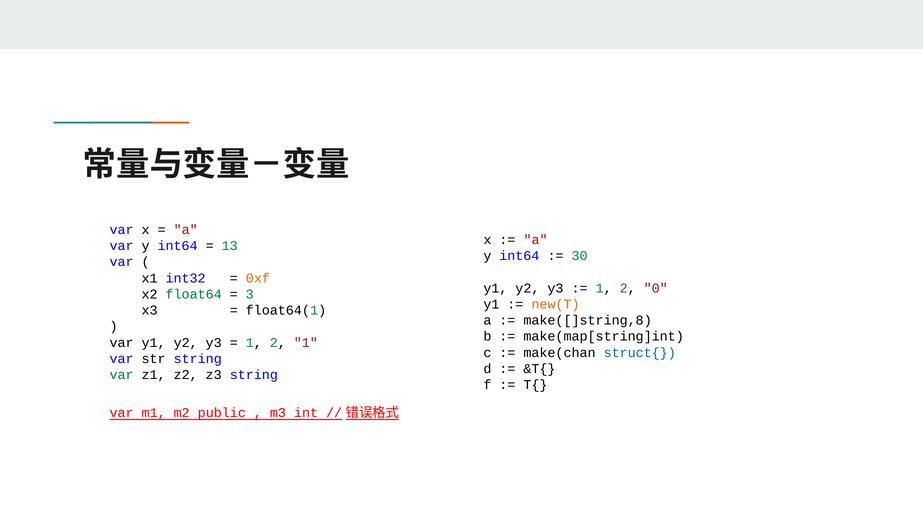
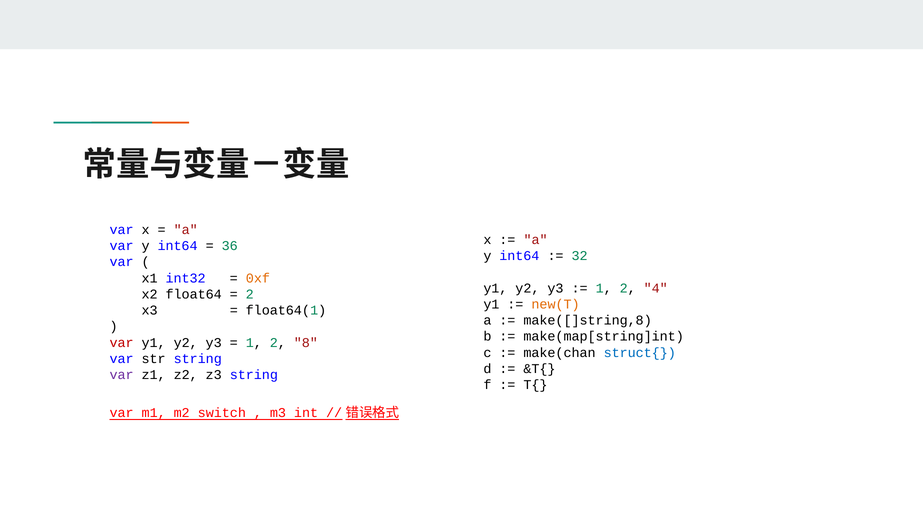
13: 13 -> 36 (230, 246)
30: 30 -> 32 (580, 256)
0: 0 -> 4 (656, 288)
float64 colour: green -> black (194, 294)
3: 3 -> 2 (250, 294)
var colour: black -> red (122, 343)
2 1: 1 -> 8 (306, 343)
var colour: green -> purple (122, 375)
public: public -> switch (222, 413)
